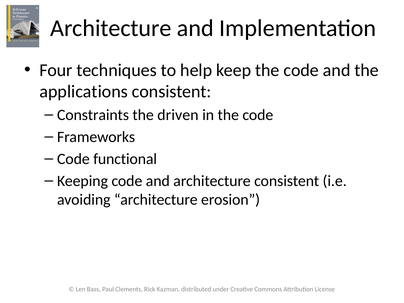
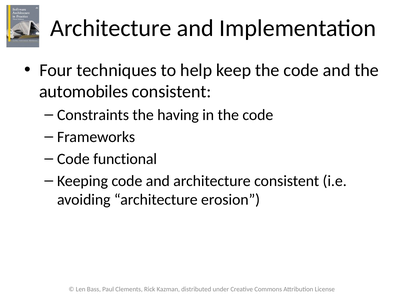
applications: applications -> automobiles (84, 92)
driven: driven -> having (178, 115)
